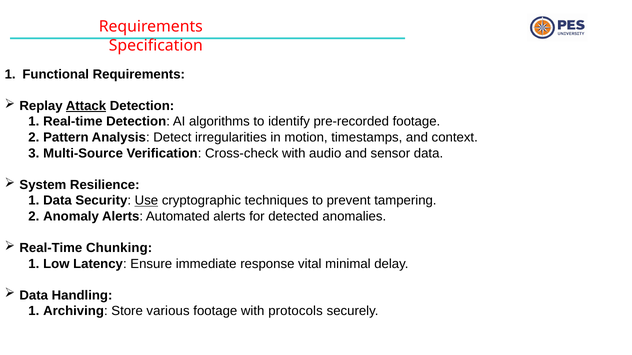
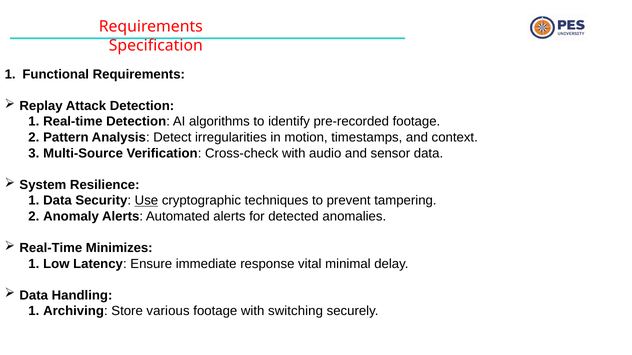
Attack underline: present -> none (86, 106)
Chunking: Chunking -> Minimizes (119, 248)
protocols: protocols -> switching (296, 311)
